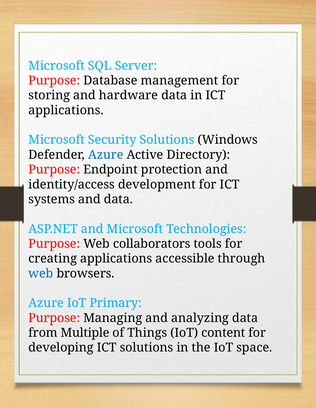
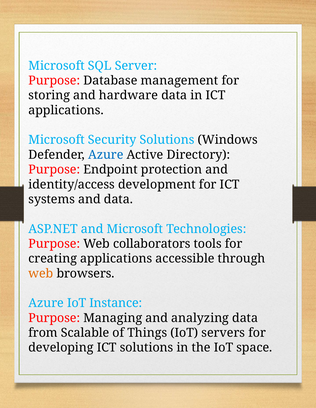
web colour: blue -> orange (41, 274)
Primary: Primary -> Instance (116, 304)
Multiple: Multiple -> Scalable (85, 334)
content: content -> servers (223, 334)
